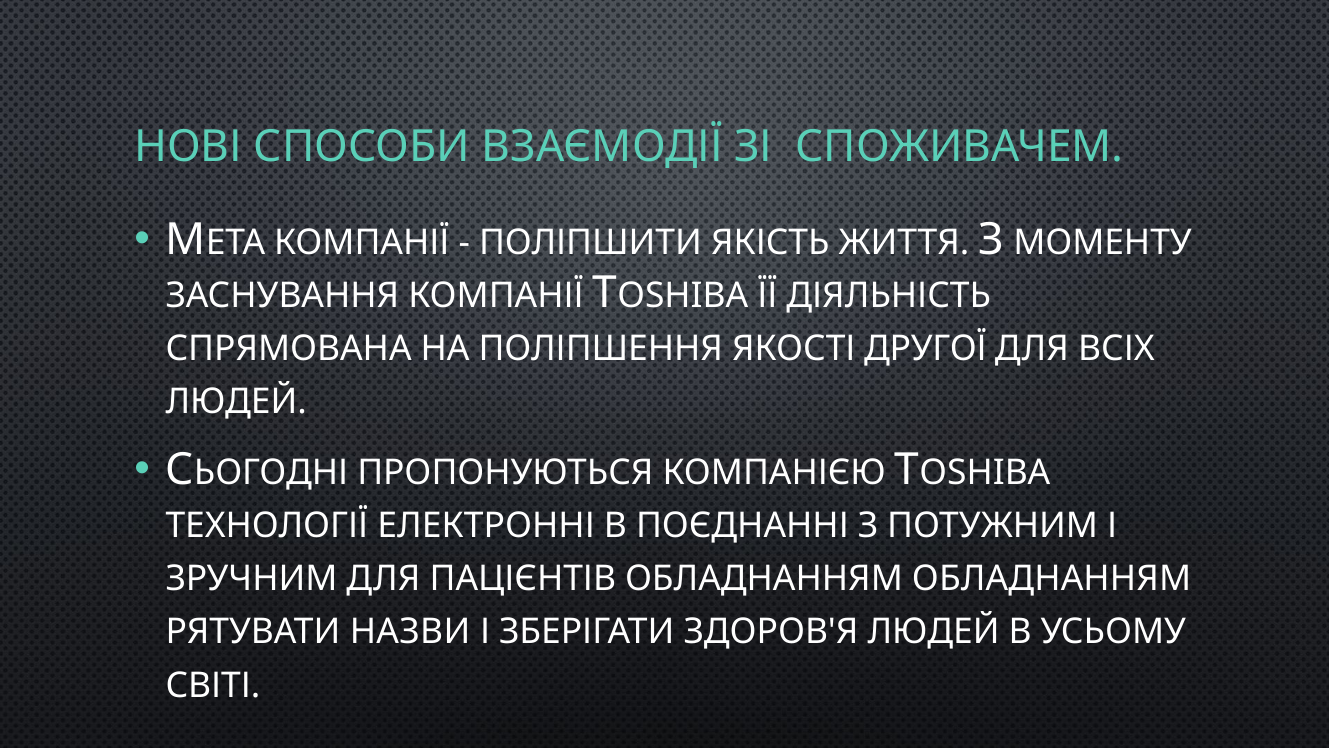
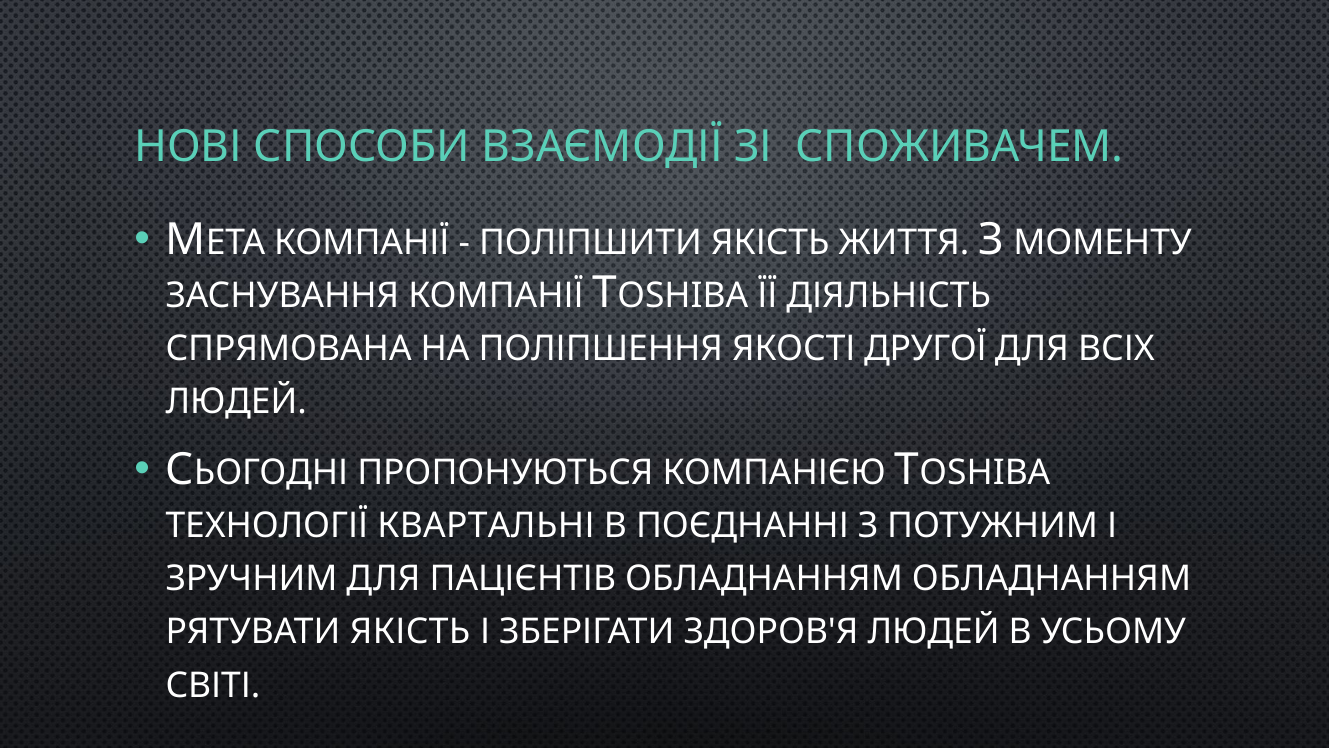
ЕЛЕКТРОННІ: ЕЛЕКТРОННІ -> КВАРТАЛЬНІ (486, 526)
РЯТУВАТИ НАЗВИ: НАЗВИ -> ЯКІСТЬ (410, 632)
